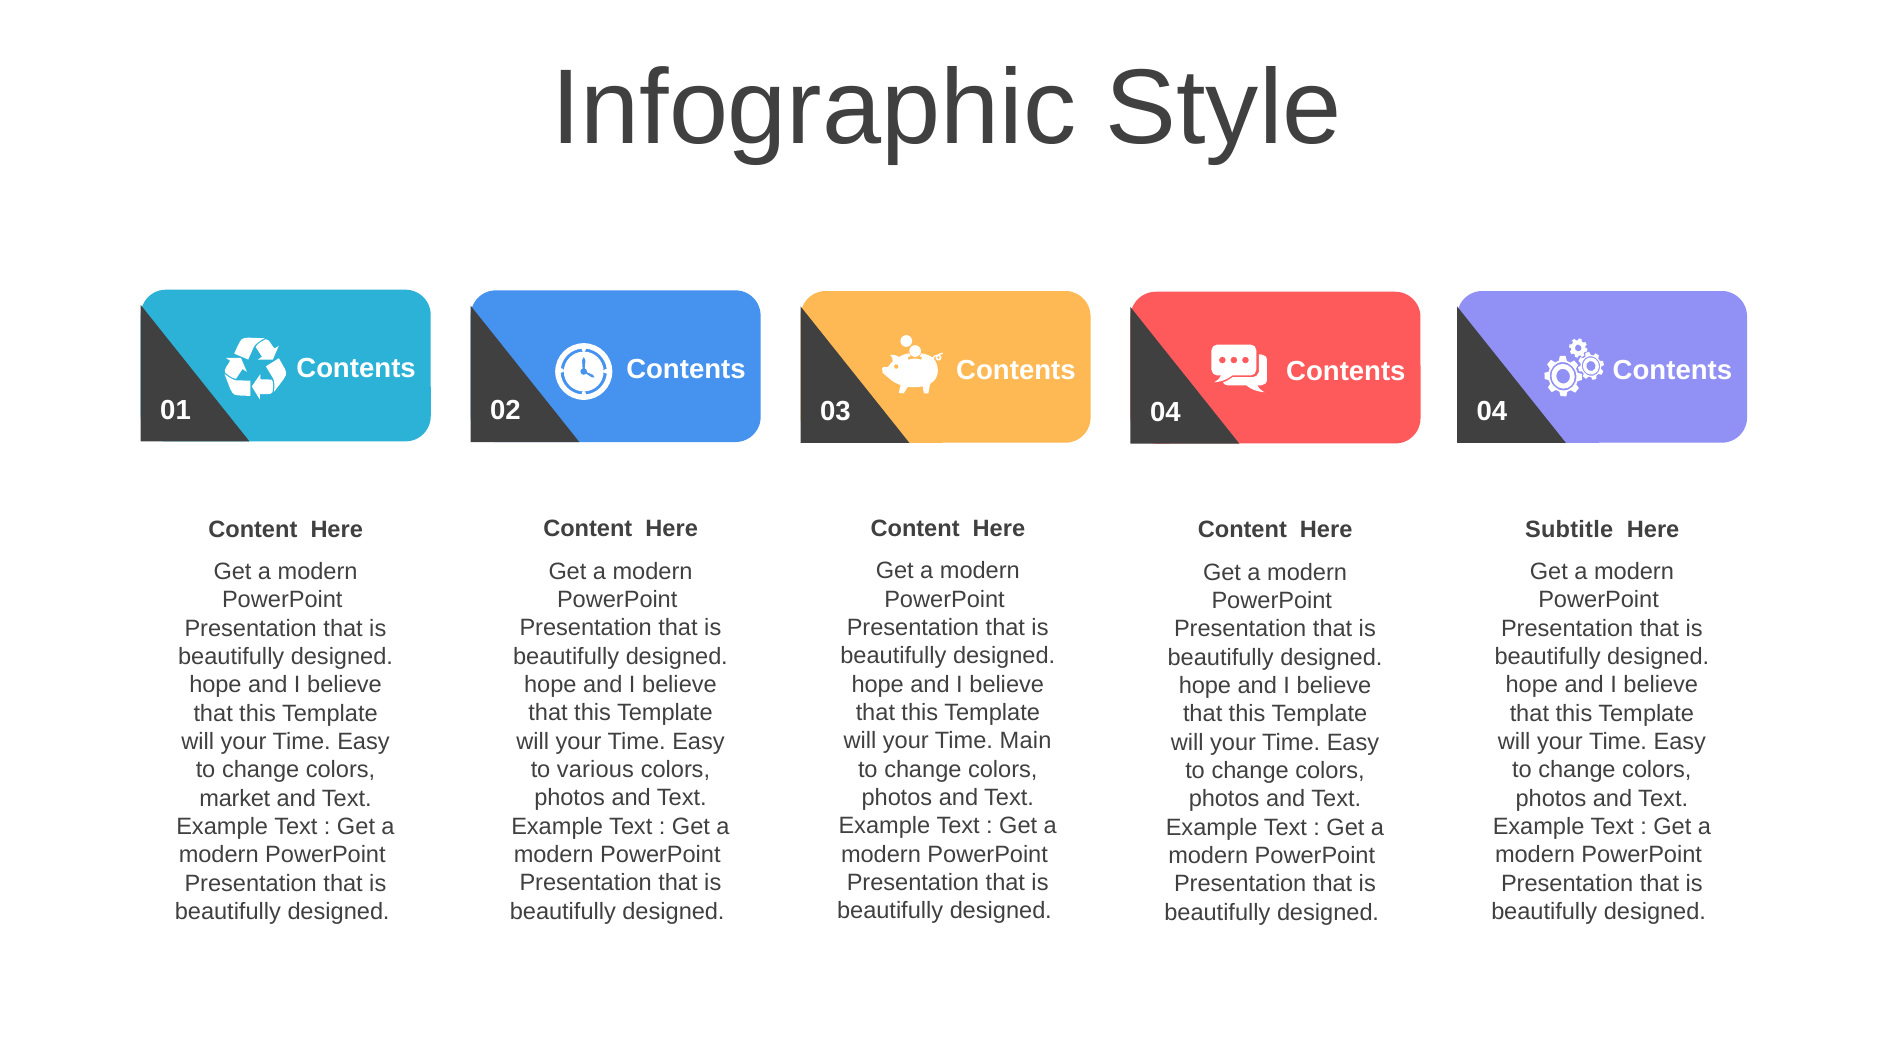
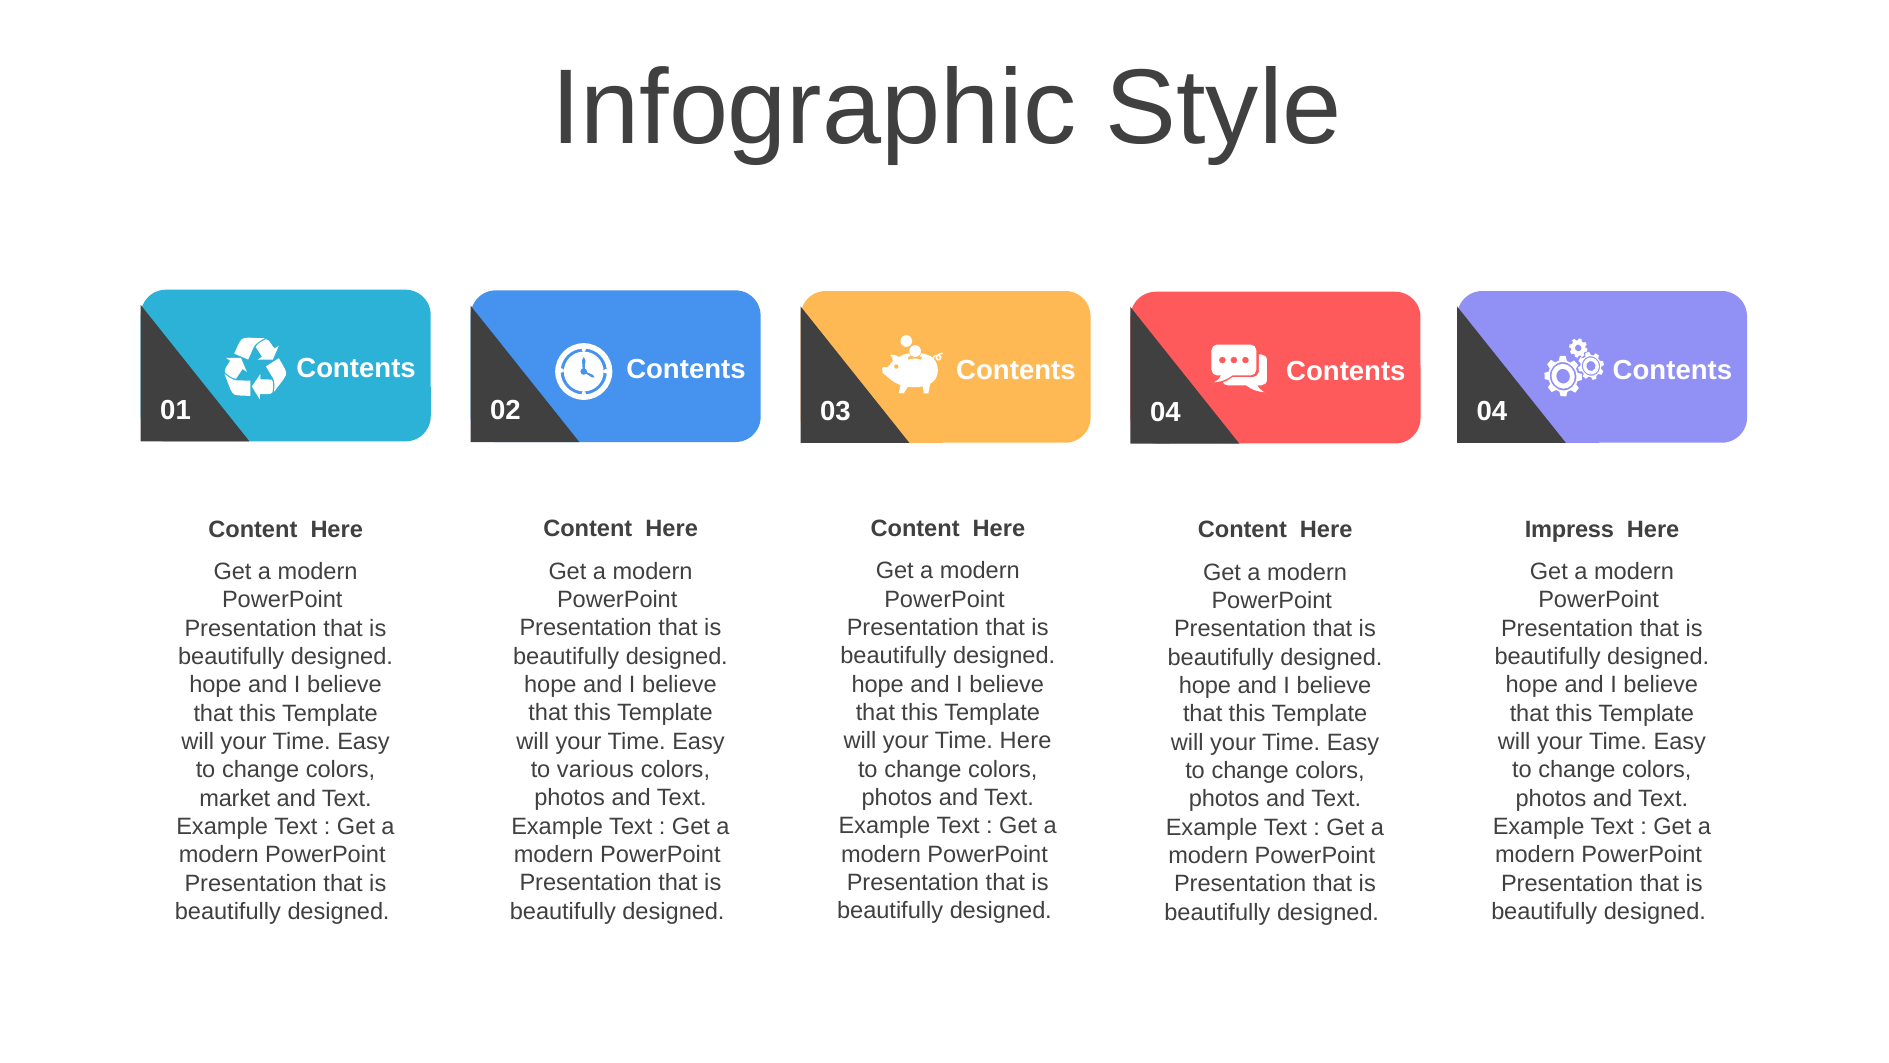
Subtitle: Subtitle -> Impress (1569, 529)
Time Main: Main -> Here (1026, 741)
